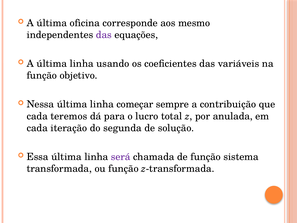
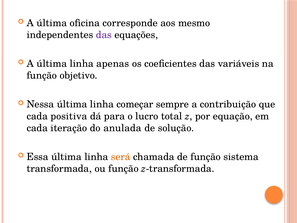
usando: usando -> apenas (113, 64)
teremos: teremos -> positiva (69, 116)
anulada: anulada -> equação (233, 116)
segunda: segunda -> anulada (122, 128)
será colour: purple -> orange (121, 157)
